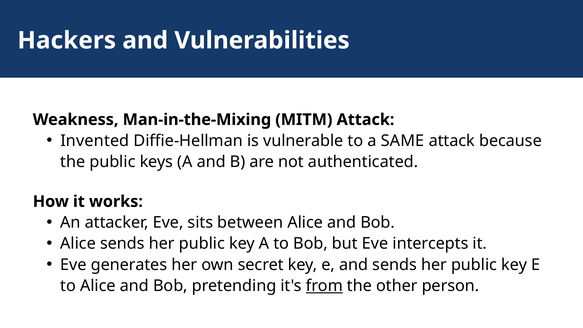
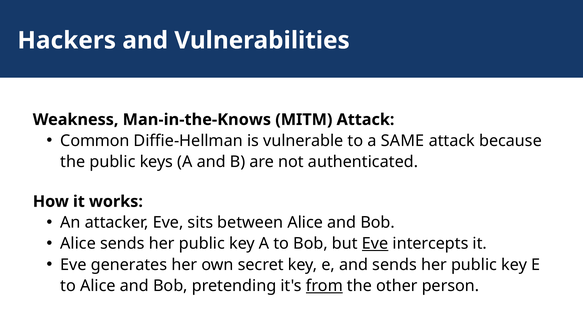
Man-in-the-Mixing: Man-in-the-Mixing -> Man-in-the-Knows (197, 120)
Invented: Invented -> Common (95, 141)
Eve underline: none -> present (375, 244)
